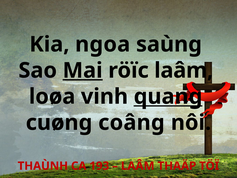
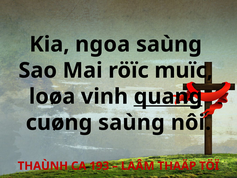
Mai underline: present -> none (83, 70)
röïc laâm: laâm -> muïc (184, 70)
cuøng coâng: coâng -> saùng (131, 123)
